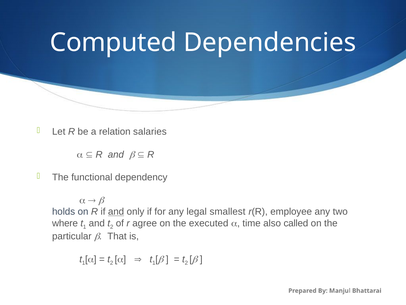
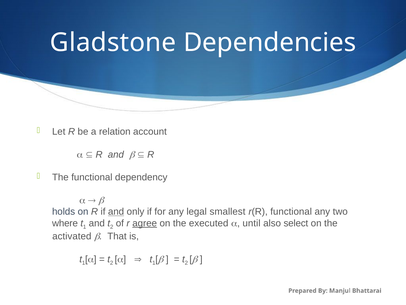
Computed: Computed -> Gladstone (113, 43)
salaries: salaries -> account (150, 131)
r(R employee: employee -> functional (291, 211)
agree underline: none -> present (145, 223)
time: time -> until (252, 223)
called: called -> select (296, 223)
particular: particular -> activated (72, 236)
